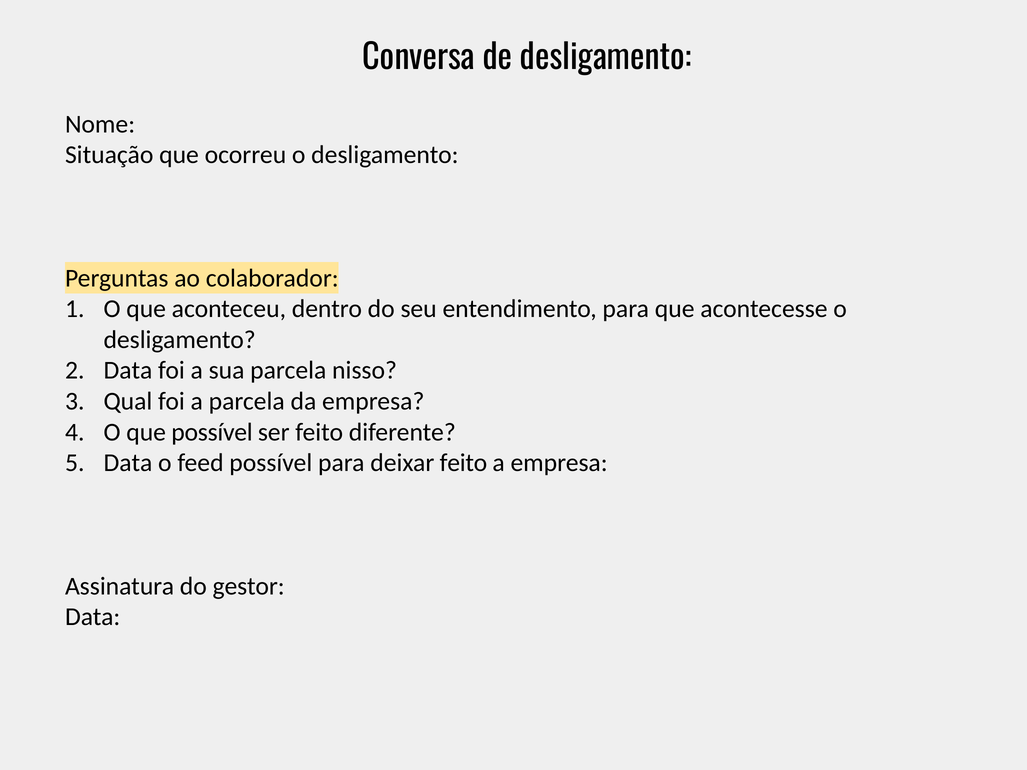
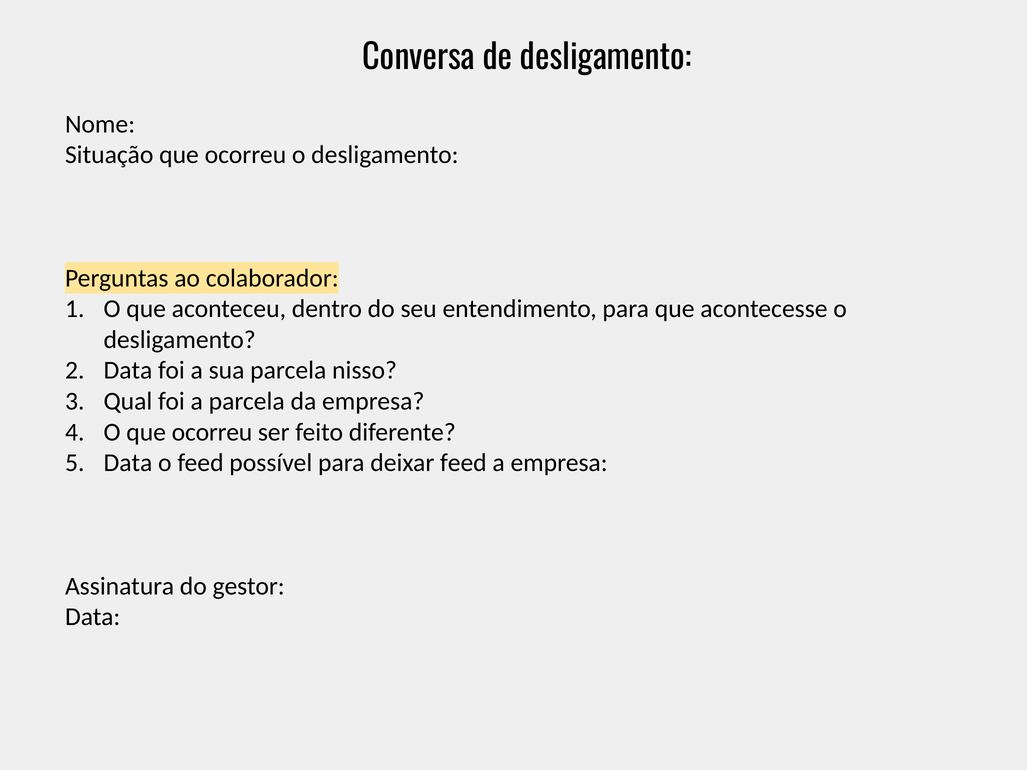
O que possível: possível -> ocorreu (212, 432)
deixar feito: feito -> feed (463, 463)
